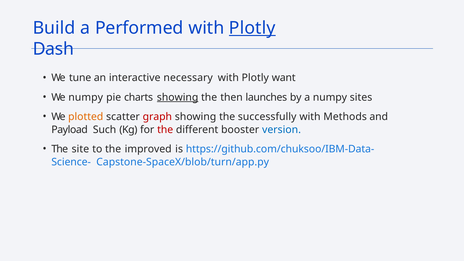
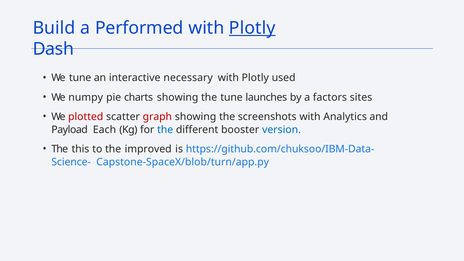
want: want -> used (284, 78)
showing underline: present -> none (178, 97)
the then: then -> tune (232, 97)
a numpy: numpy -> factors (330, 97)
plotted colour: orange -> red (86, 117)
successfully: successfully -> screenshots (267, 117)
Methods: Methods -> Analytics (345, 117)
Such: Such -> Each (104, 130)
the colour: red -> blue (165, 130)
site: site -> this (80, 149)
